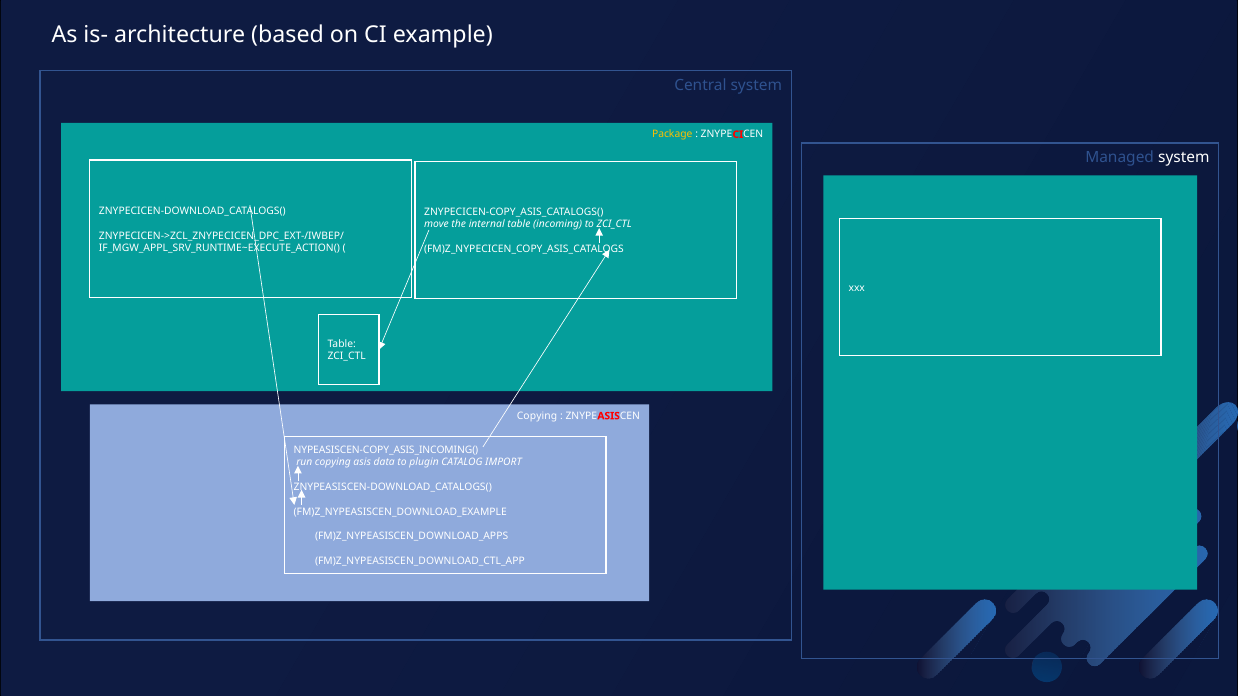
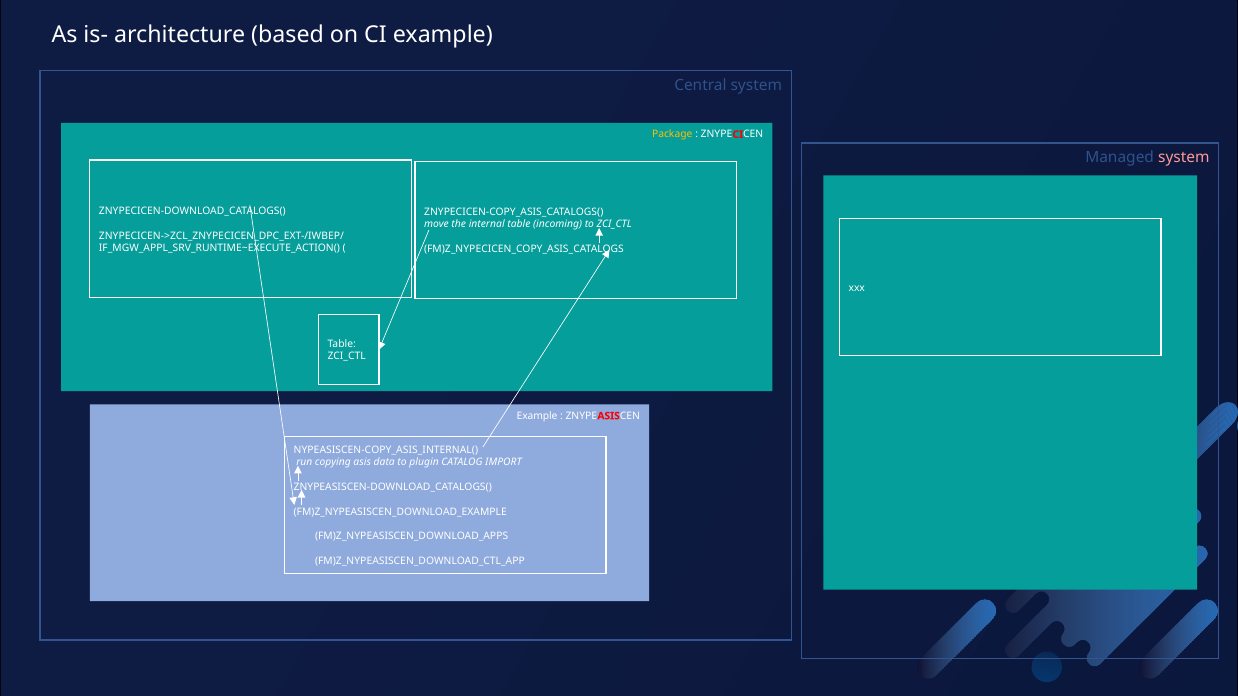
system colour: white -> pink (1184, 158)
Copying: Copying -> Example (537, 416)
NYPEASISCEN-COPY_ASIS_INCOMING(: NYPEASISCEN-COPY_ASIS_INCOMING( -> NYPEASISCEN-COPY_ASIS_INTERNAL( (386, 450)
